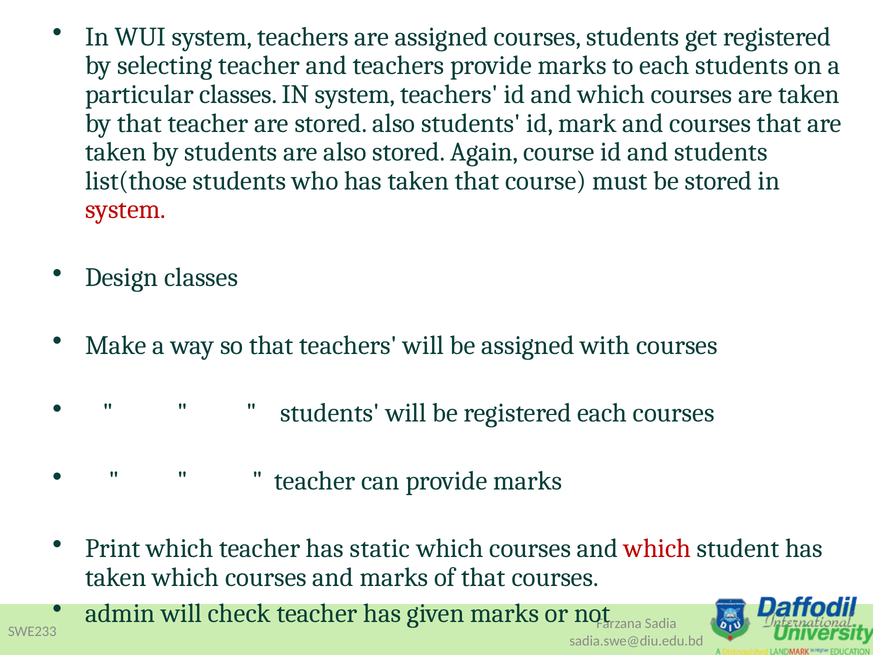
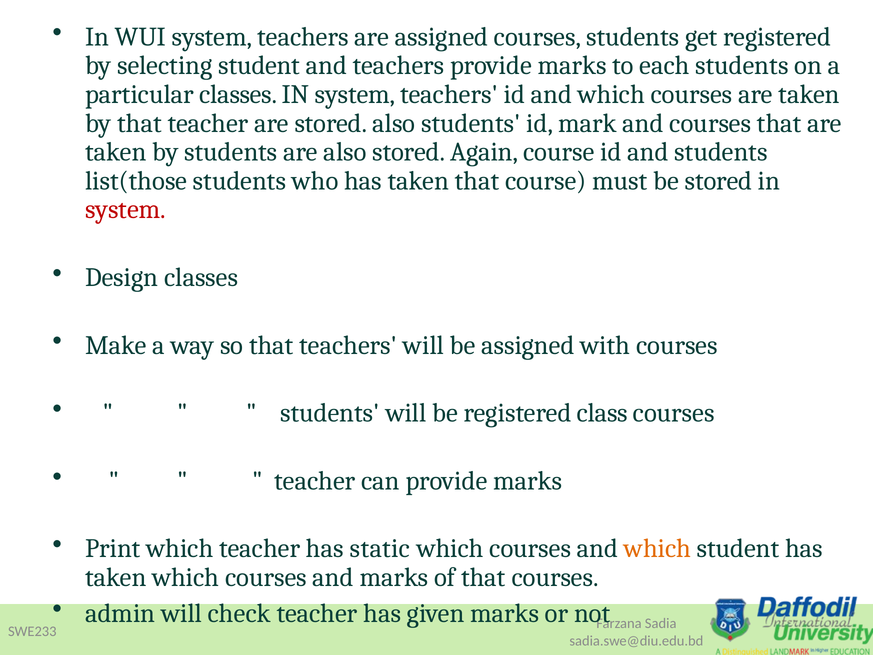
selecting teacher: teacher -> student (259, 66)
registered each: each -> class (602, 413)
which colour: red -> orange (658, 548)
